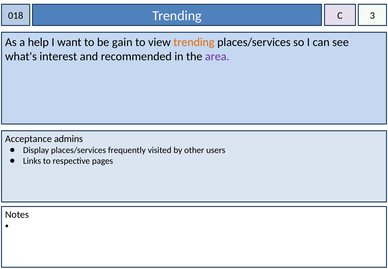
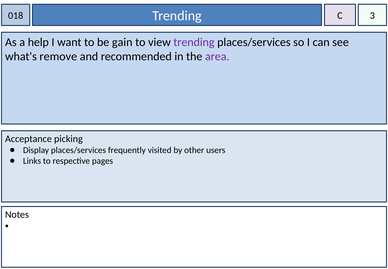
trending colour: orange -> purple (194, 42)
interest: interest -> remove (58, 56)
admins: admins -> picking (68, 139)
